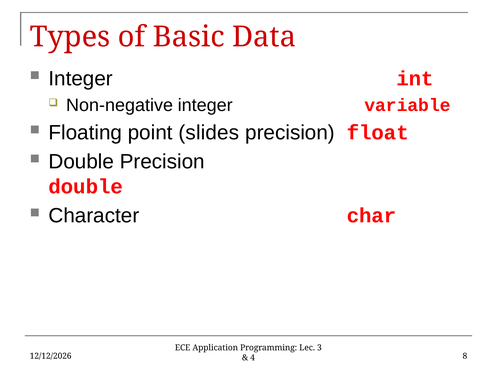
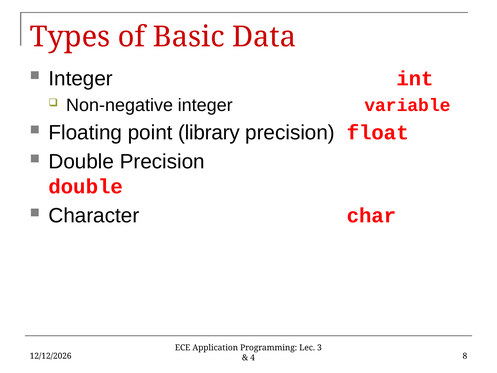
slides: slides -> library (209, 133)
